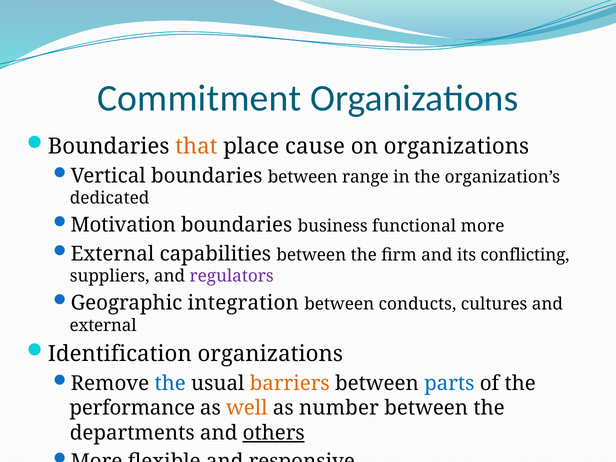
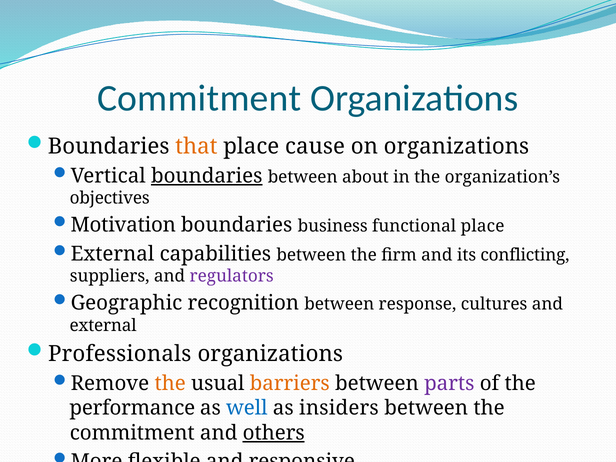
boundaries underline: none -> present (207, 176)
range: range -> about (365, 177)
dedicated: dedicated -> objectives (110, 198)
functional more: more -> place (483, 226)
integration: integration -> recognition (243, 303)
conducts: conducts -> response (417, 304)
Identification: Identification -> Professionals (120, 354)
the colour: blue -> orange (170, 384)
parts colour: blue -> purple (449, 384)
well colour: orange -> blue (247, 408)
number: number -> insiders (339, 408)
departments: departments -> commitment (132, 433)
